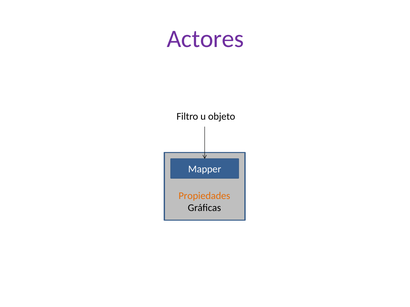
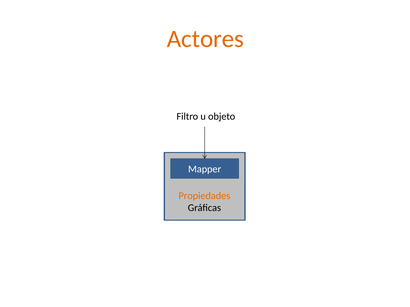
Actores colour: purple -> orange (205, 39)
